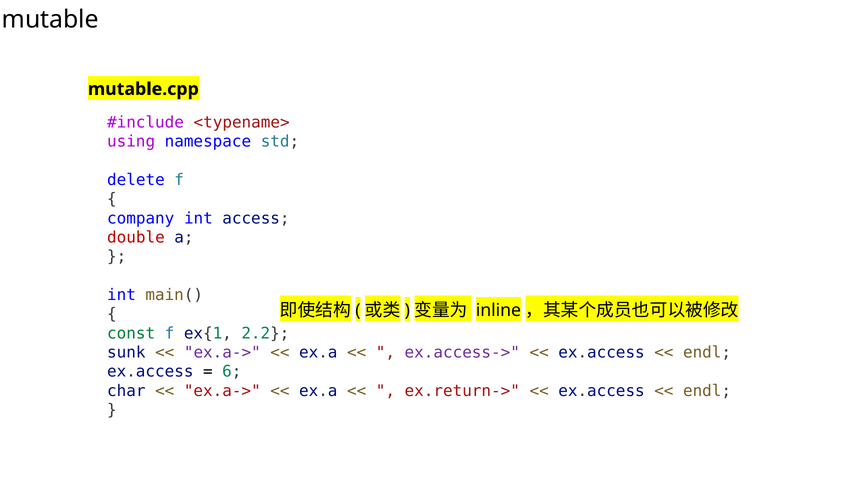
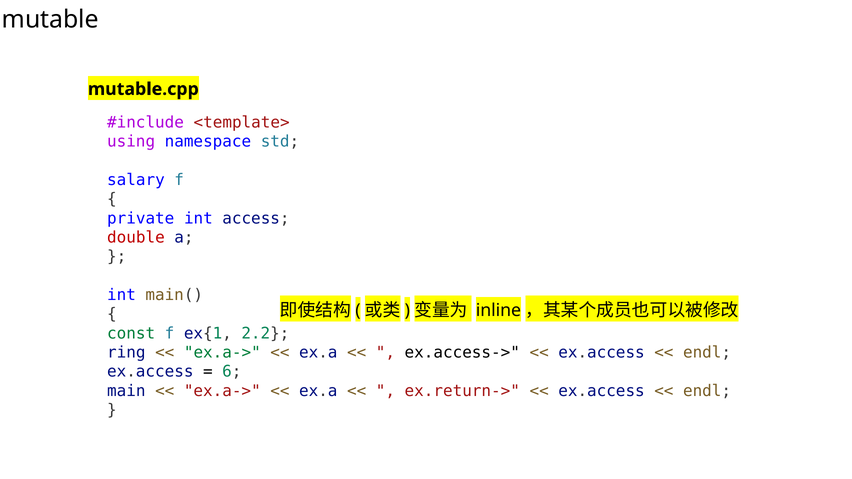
<typename>: <typename> -> <template> (242, 123)
delete: delete -> salary (136, 180)
company: company -> private (141, 218)
sunk: sunk -> ring (126, 353)
ex.a-> colour: purple -> green (222, 353)
ex.access-> colour: purple -> black (462, 353)
char: char -> main (126, 391)
